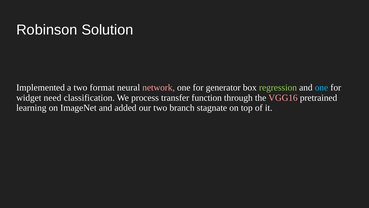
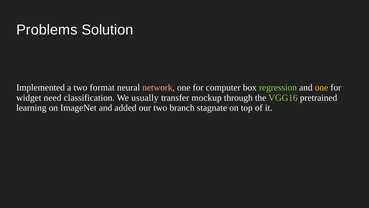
Robinson: Robinson -> Problems (47, 30)
generator: generator -> computer (223, 87)
one colour: light blue -> yellow (321, 87)
process: process -> usually (145, 98)
function: function -> mockup (207, 98)
VGG16 colour: pink -> light green (283, 98)
